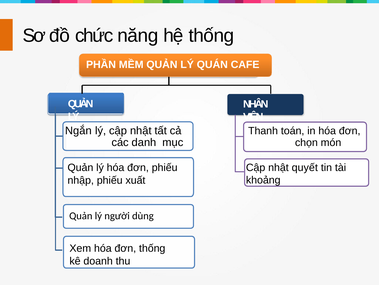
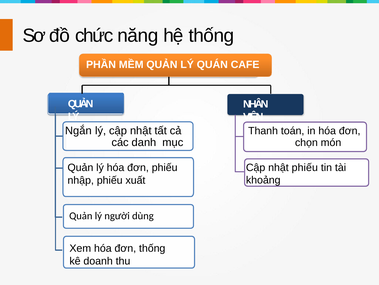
nhật quyết: quyết -> phiếu (305, 167)
